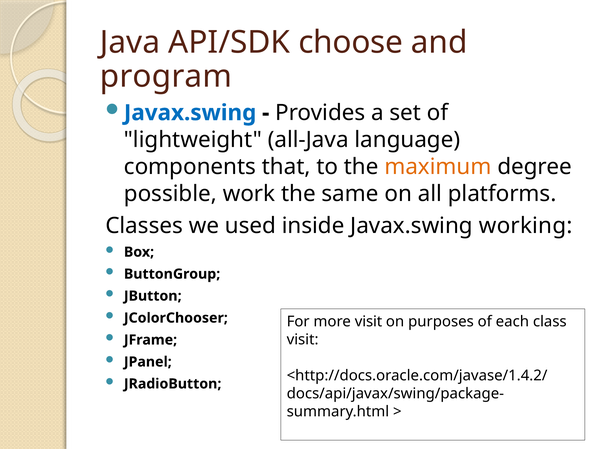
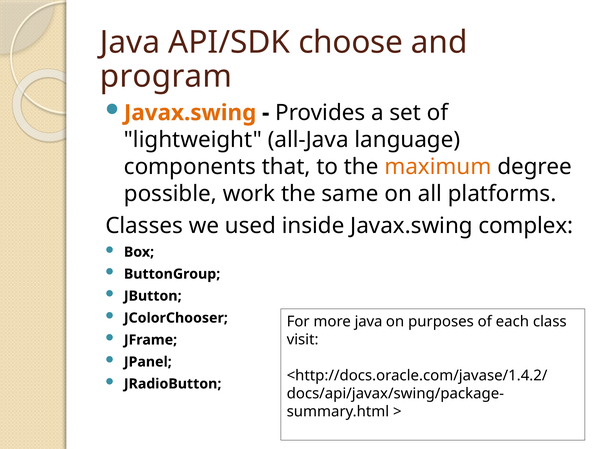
Javax.swing colour: blue -> orange (190, 113)
working: working -> complex (526, 226)
more visit: visit -> java (369, 322)
